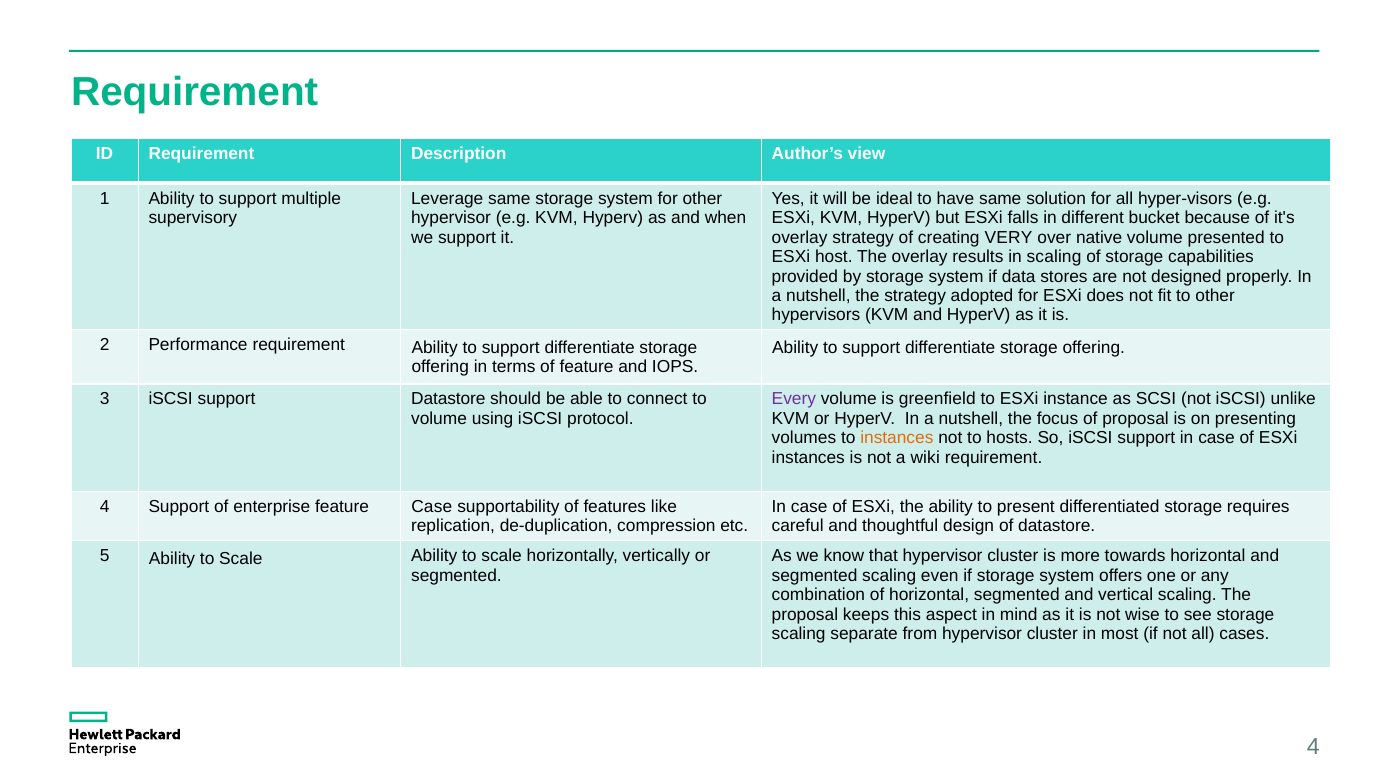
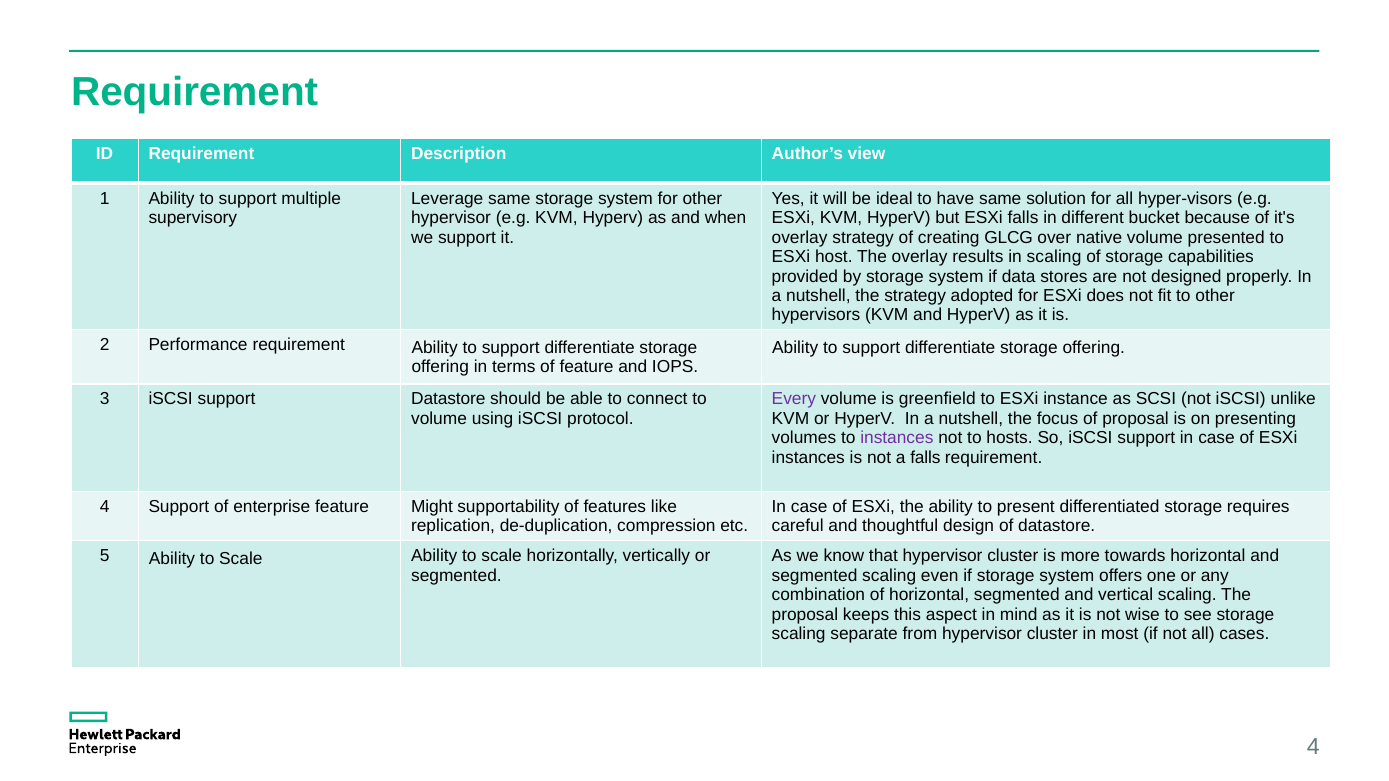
VERY: VERY -> GLCG (1009, 238)
instances colour: orange -> purple (897, 438)
a wiki: wiki -> falls (925, 458)
feature Case: Case -> Might (432, 507)
